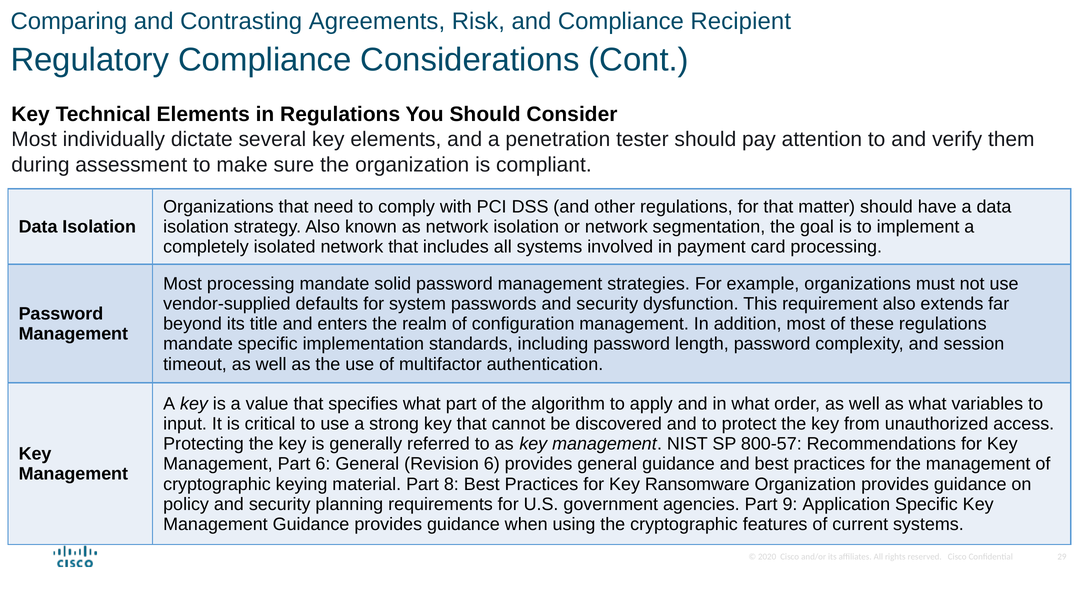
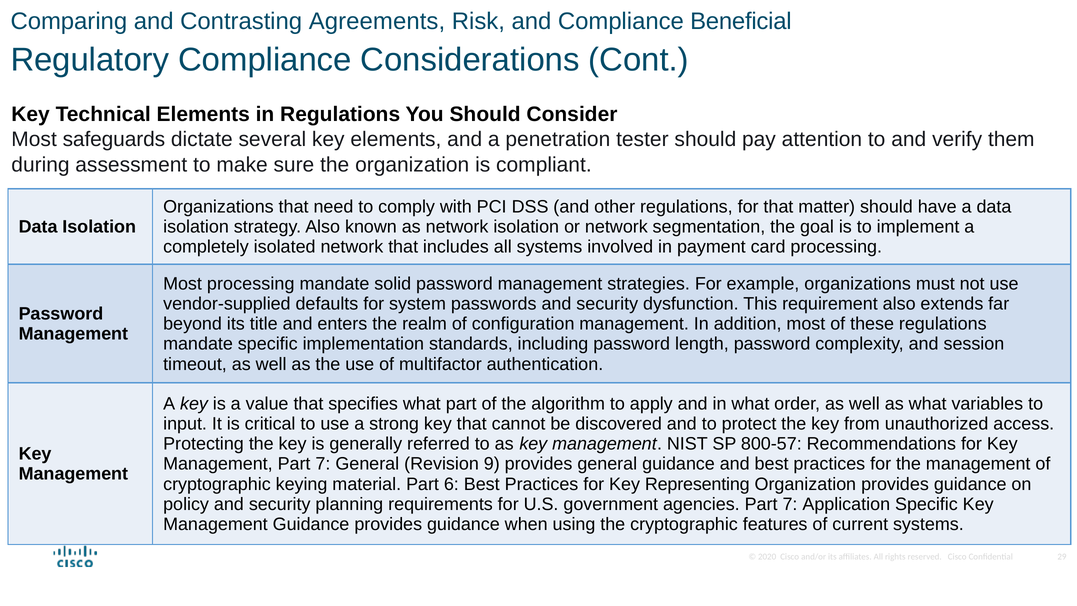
Recipient: Recipient -> Beneficial (741, 21)
individually: individually -> safeguards (114, 140)
Management Part 6: 6 -> 7 (323, 464)
Revision 6: 6 -> 9 (492, 464)
8: 8 -> 6 (451, 484)
Ransomware: Ransomware -> Representing (697, 484)
agencies Part 9: 9 -> 7 (790, 504)
